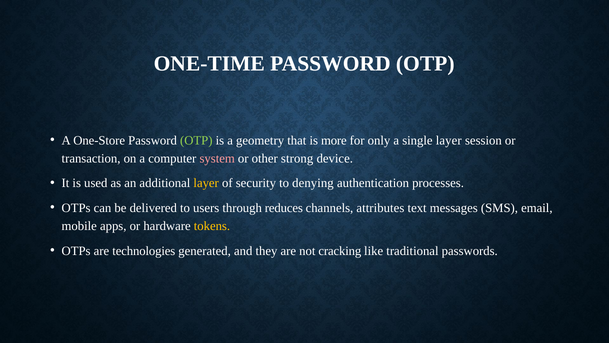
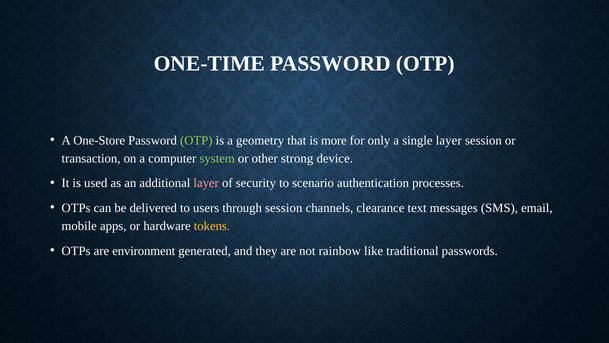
system colour: pink -> light green (217, 158)
layer colour: yellow -> pink (206, 183)
denying: denying -> scenario (313, 183)
through reduces: reduces -> session (284, 208)
attributes: attributes -> clearance (380, 208)
technologies: technologies -> environment (144, 251)
cracking: cracking -> rainbow (340, 251)
